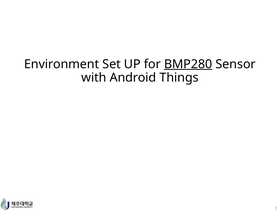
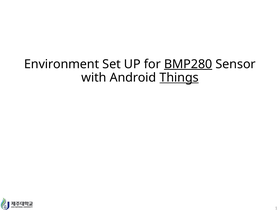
Things underline: none -> present (179, 78)
